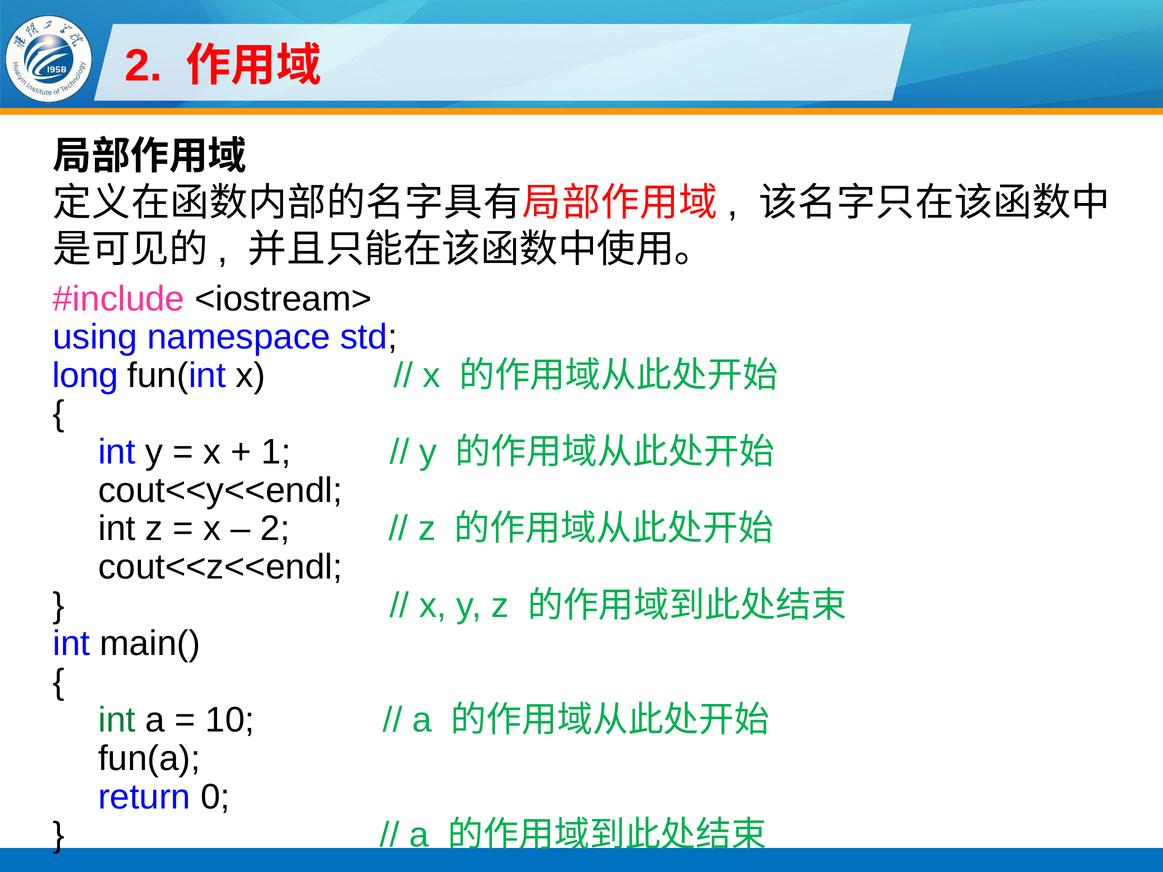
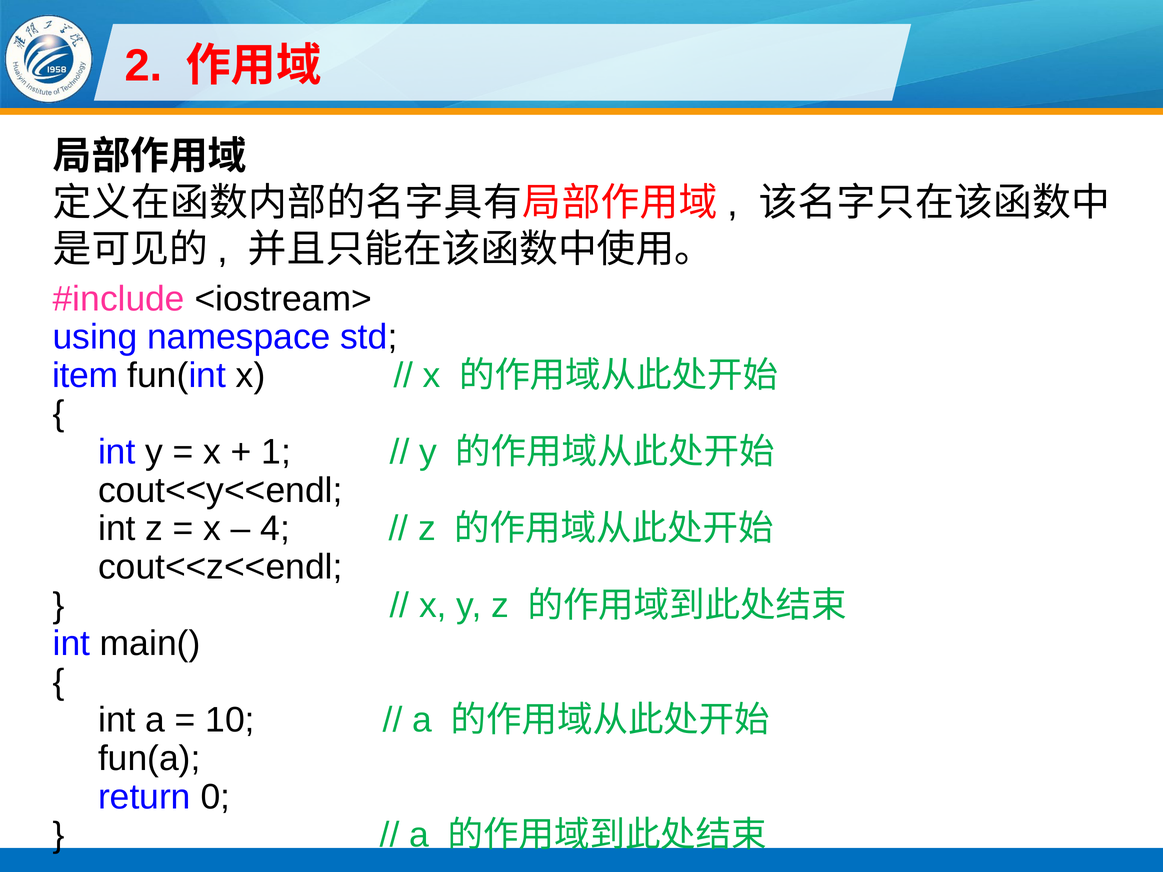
long: long -> item (85, 376)
2: 2 -> 4 (275, 529)
int colour: green -> black (117, 720)
